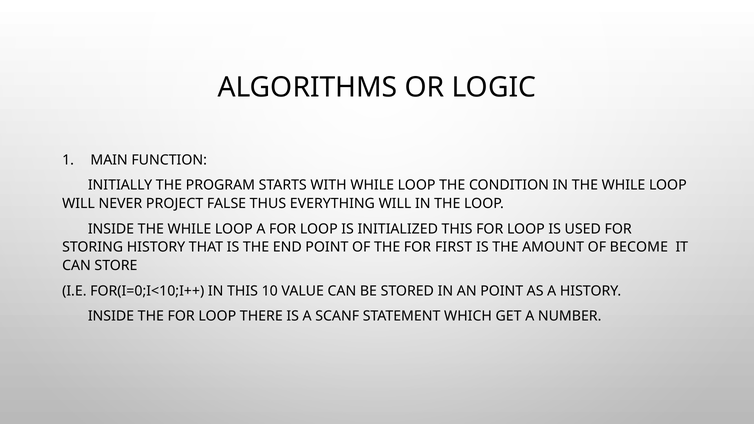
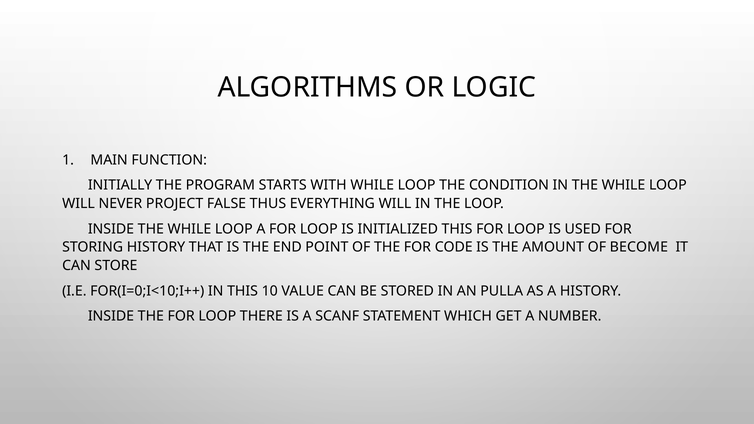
FIRST: FIRST -> CODE (454, 247)
AN POINT: POINT -> PULLA (502, 291)
